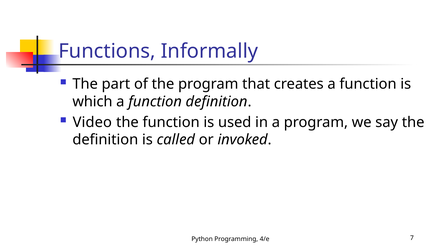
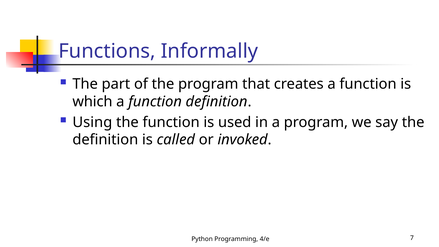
Video: Video -> Using (92, 122)
